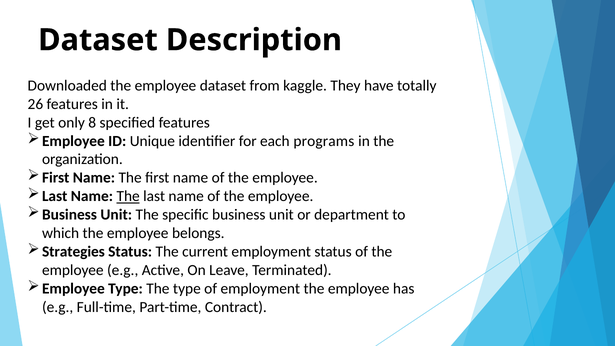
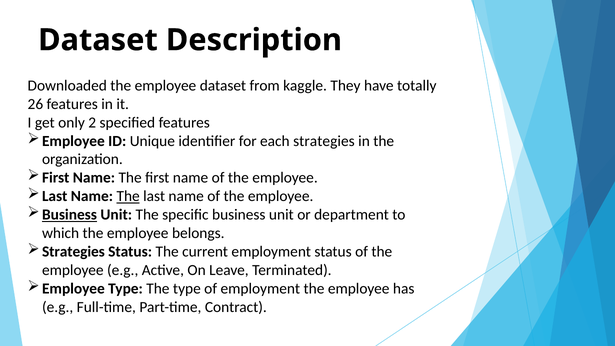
8: 8 -> 2 (92, 122)
each programs: programs -> strategies (324, 141)
Business underline: none -> present (70, 215)
